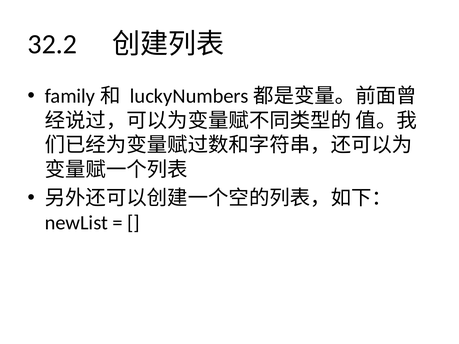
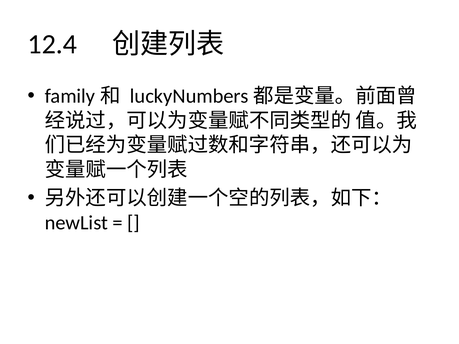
32.2: 32.2 -> 12.4 (52, 44)
